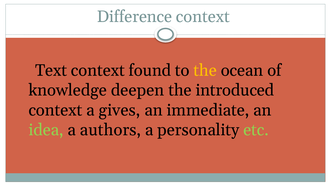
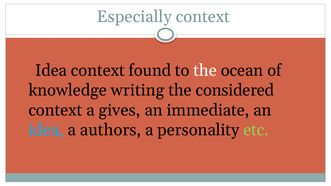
Difference: Difference -> Especially (134, 17)
Text: Text -> Idea (51, 70)
the colour: yellow -> white (205, 70)
deepen: deepen -> writing (138, 90)
introduced: introduced -> considered (235, 90)
idea colour: light green -> light blue (46, 130)
